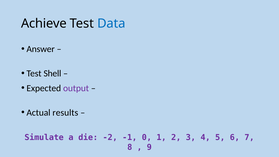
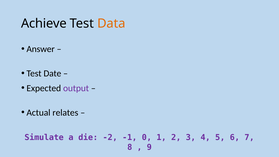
Data colour: blue -> orange (111, 23)
Shell: Shell -> Date (52, 73)
results: results -> relates (65, 113)
